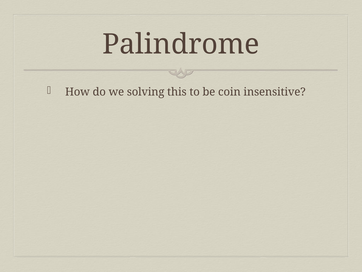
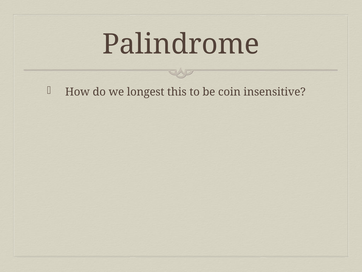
solving: solving -> longest (146, 92)
